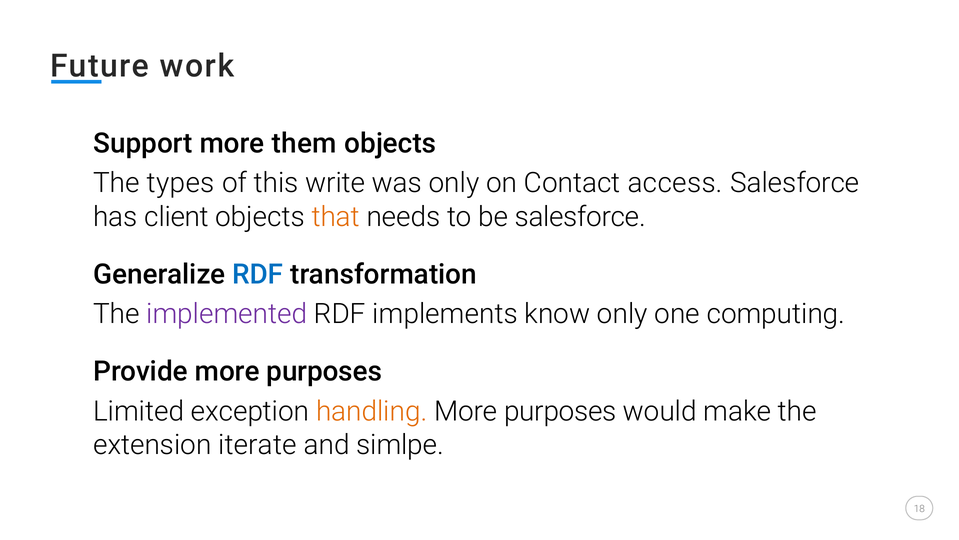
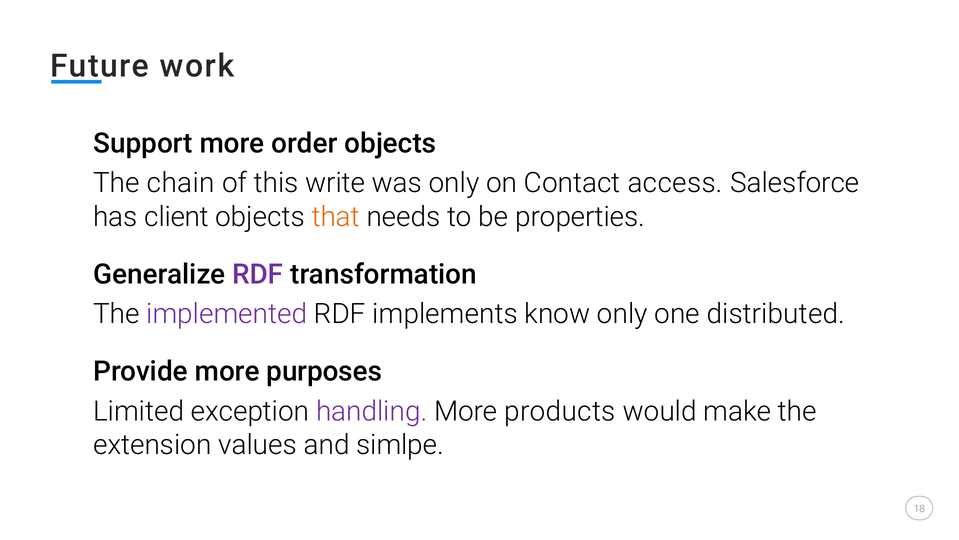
them: them -> order (304, 143)
types: types -> chain (181, 183)
be salesforce: salesforce -> properties (580, 217)
RDF colour: blue -> purple (258, 274)
computing: computing -> distributed (776, 314)
handling colour: orange -> purple (372, 411)
purposes: purposes -> products (560, 411)
iterate: iterate -> values (258, 444)
